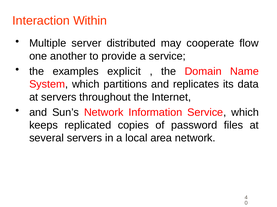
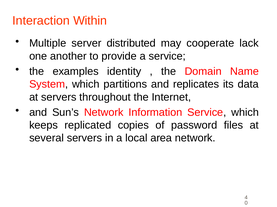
flow: flow -> lack (249, 43)
explicit: explicit -> identity (124, 72)
